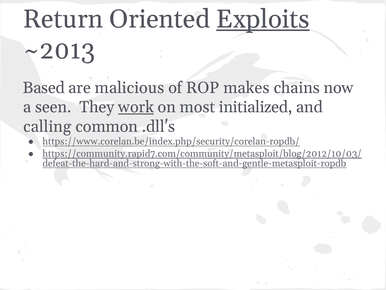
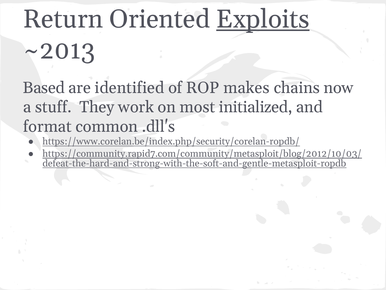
malicious: malicious -> identified (130, 88)
seen: seen -> stuff (53, 107)
work underline: present -> none (136, 107)
calling: calling -> format (47, 126)
